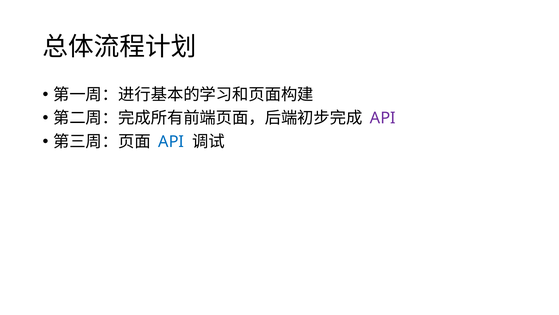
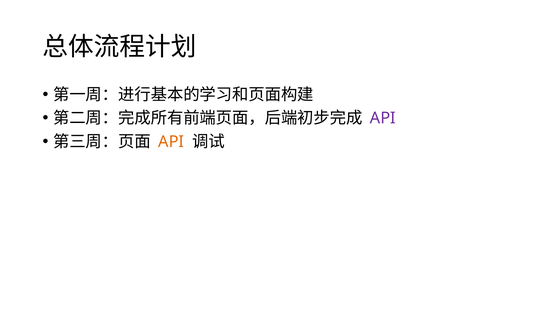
API colour: blue -> orange (171, 141)
